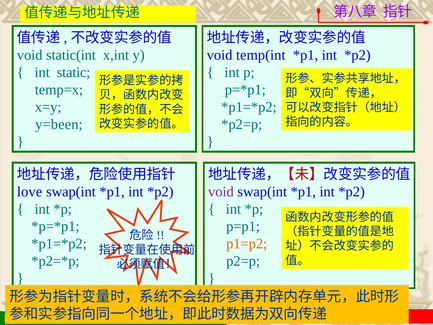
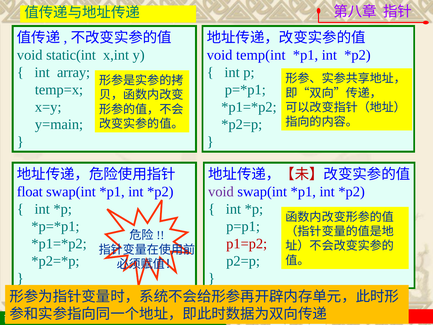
static: static -> array (74, 72)
y=been: y=been -> y=main (59, 124)
love: love -> float (30, 192)
p1=p2 colour: orange -> red (247, 244)
